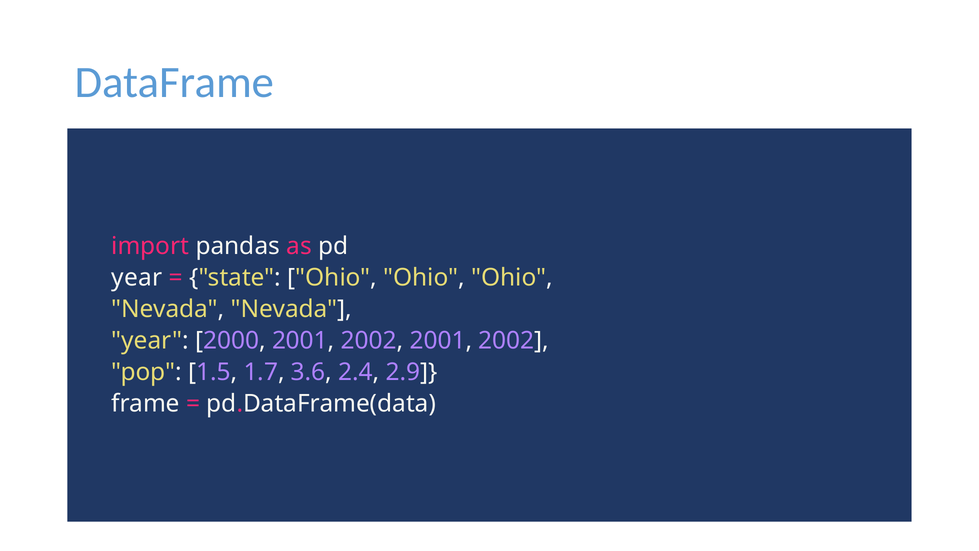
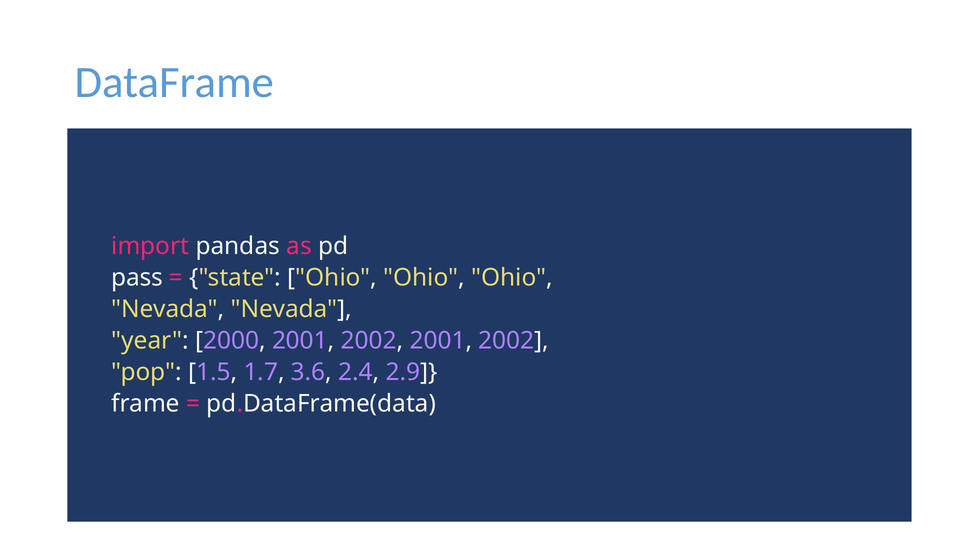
year: year -> pass (137, 277)
